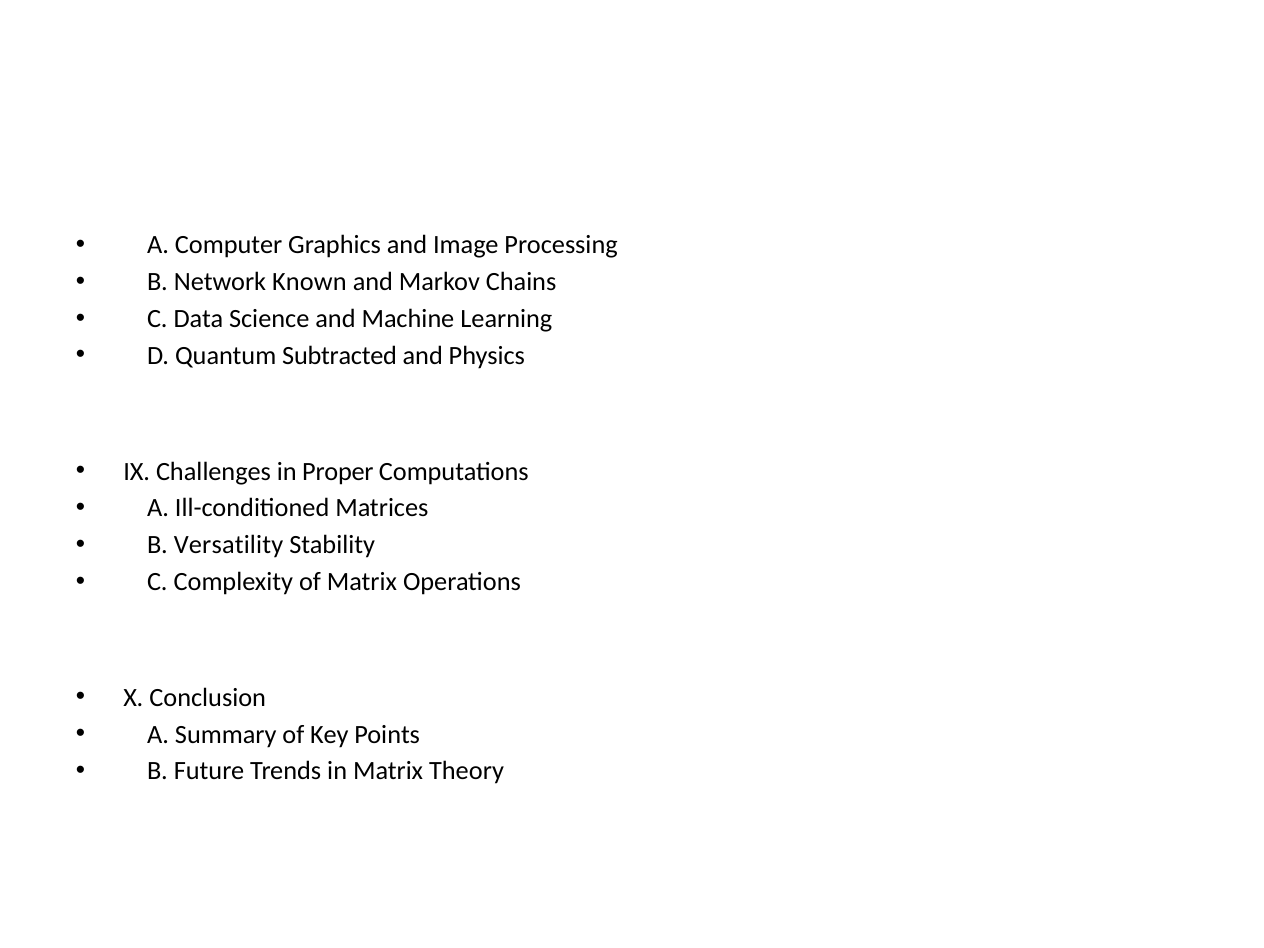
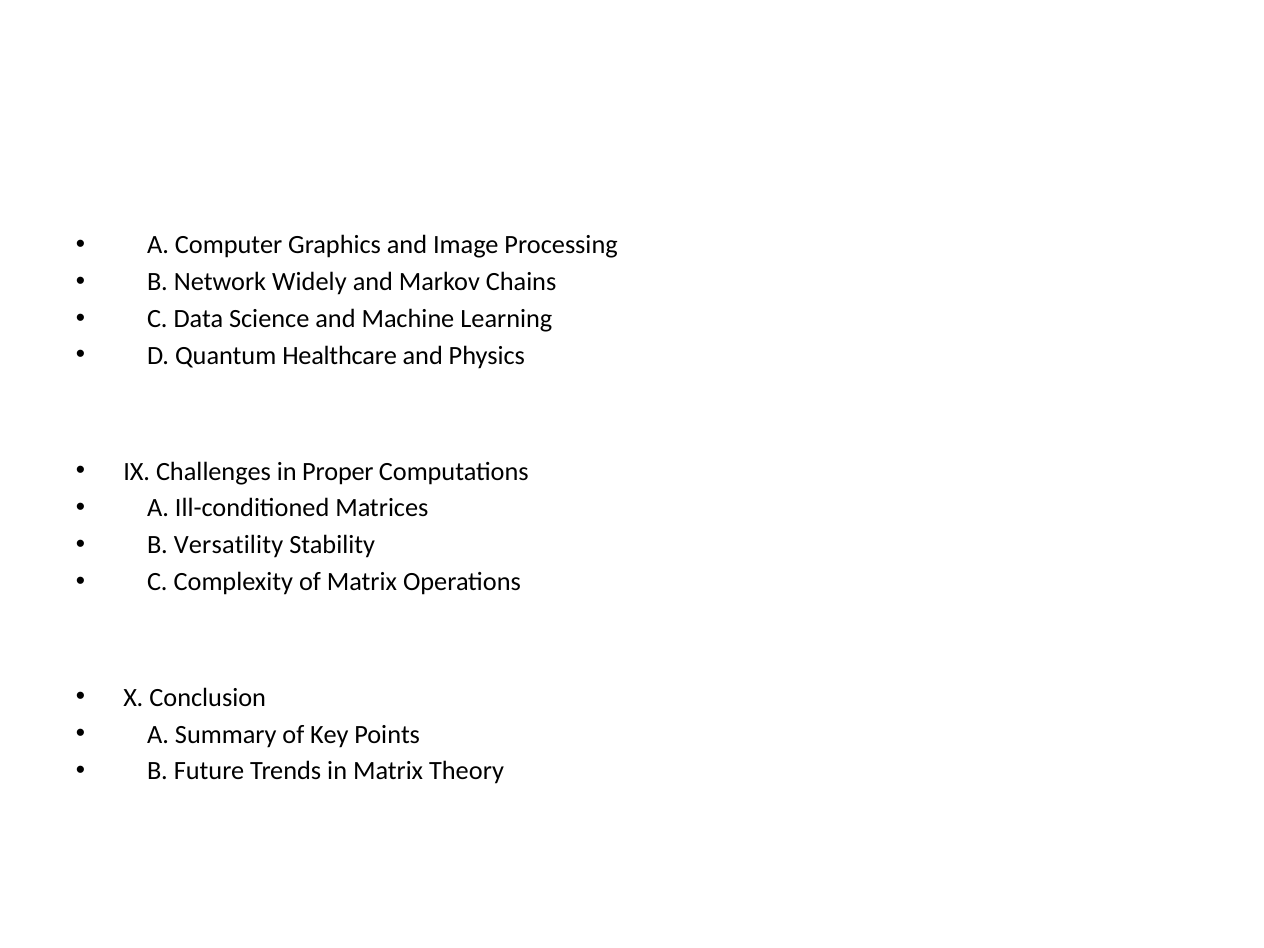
Known: Known -> Widely (309, 282)
Subtracted: Subtracted -> Healthcare (340, 356)
